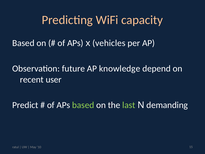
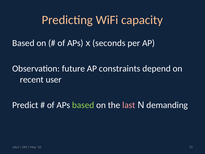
vehicles: vehicles -> seconds (109, 43)
knowledge: knowledge -> constraints (120, 69)
last colour: light green -> pink (129, 105)
